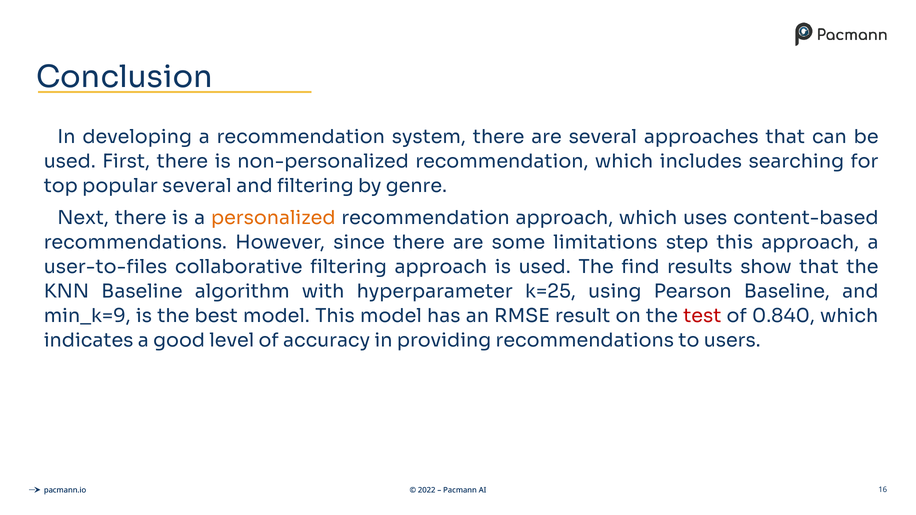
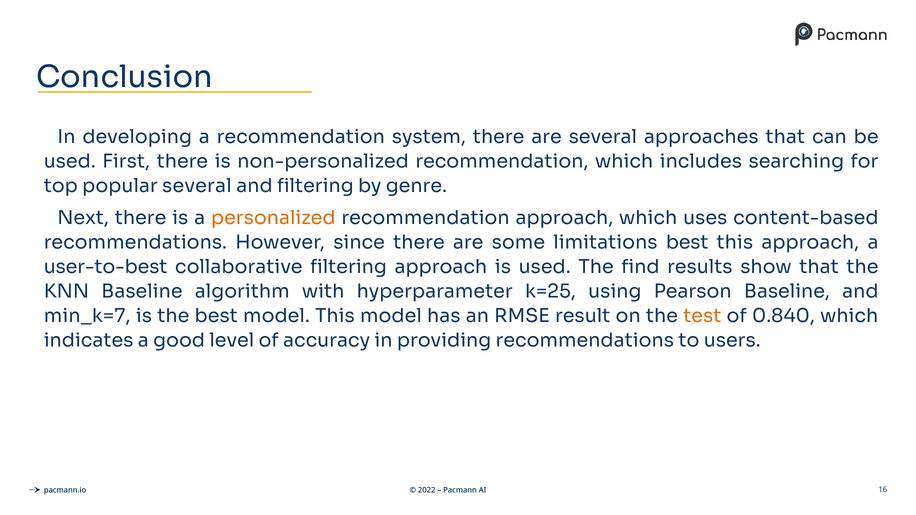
limitations step: step -> best (687, 242)
user-to-files: user-to-files -> user-to-best (106, 267)
min_k=9: min_k=9 -> min_k=7 (87, 316)
test colour: red -> orange (702, 316)
